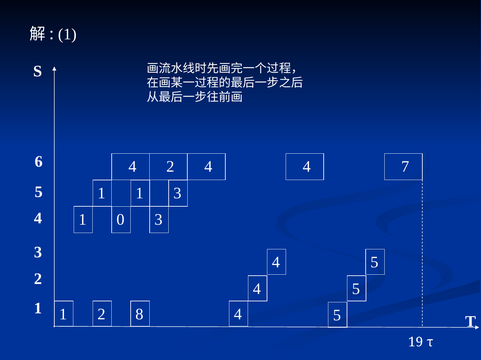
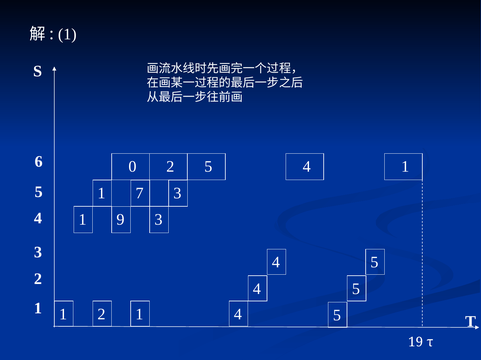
6 4: 4 -> 0 (132, 167)
2 4: 4 -> 5 (208, 167)
7: 7 -> 1 (405, 167)
1: 1 -> 7 (140, 193)
0: 0 -> 9 (120, 220)
2 8: 8 -> 1 (139, 315)
